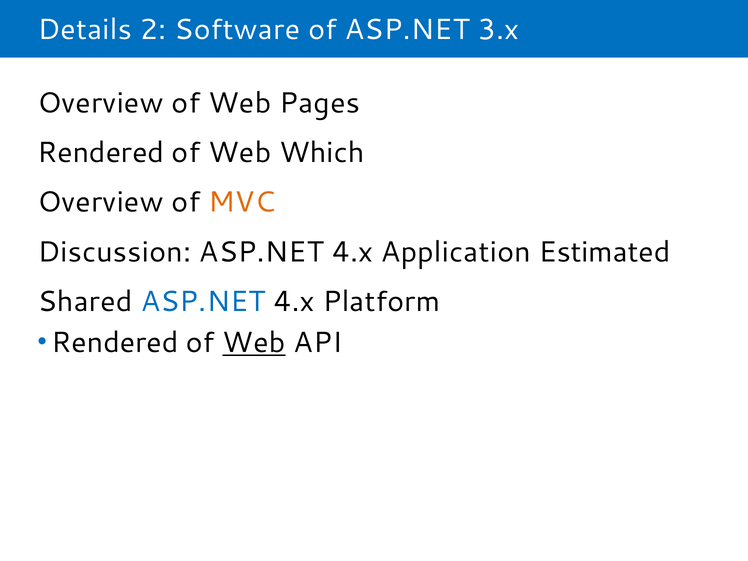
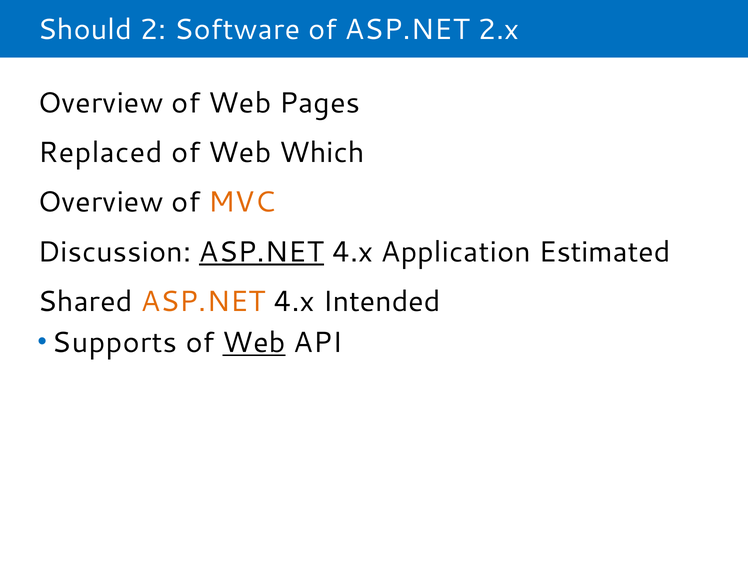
Details: Details -> Should (85, 30)
3.x: 3.x -> 2.x (498, 30)
Rendered: Rendered -> Replaced (100, 153)
ASP.NET underline: none -> present (261, 252)
ASP.NET colour: blue -> orange (203, 302)
Platform: Platform -> Intended (382, 302)
Rendered: Rendered -> Supports (115, 343)
